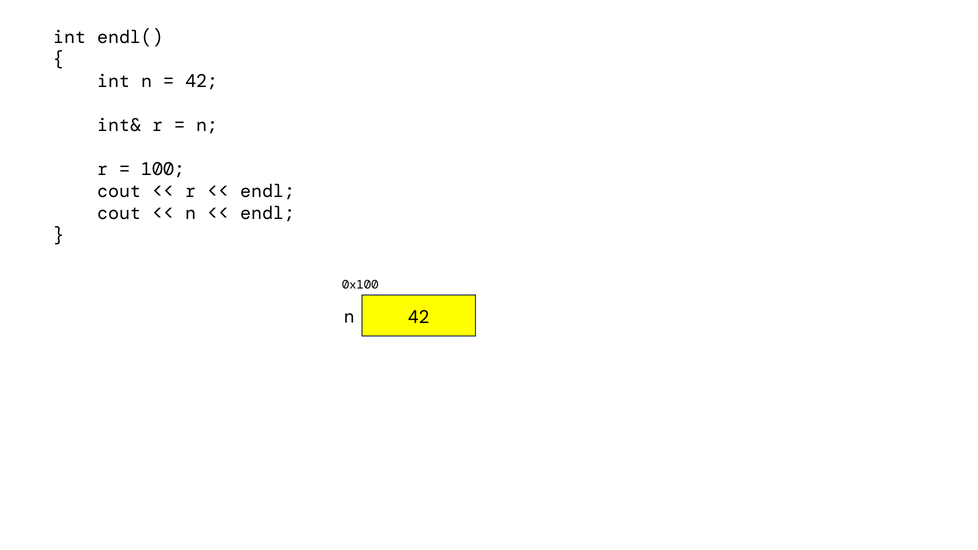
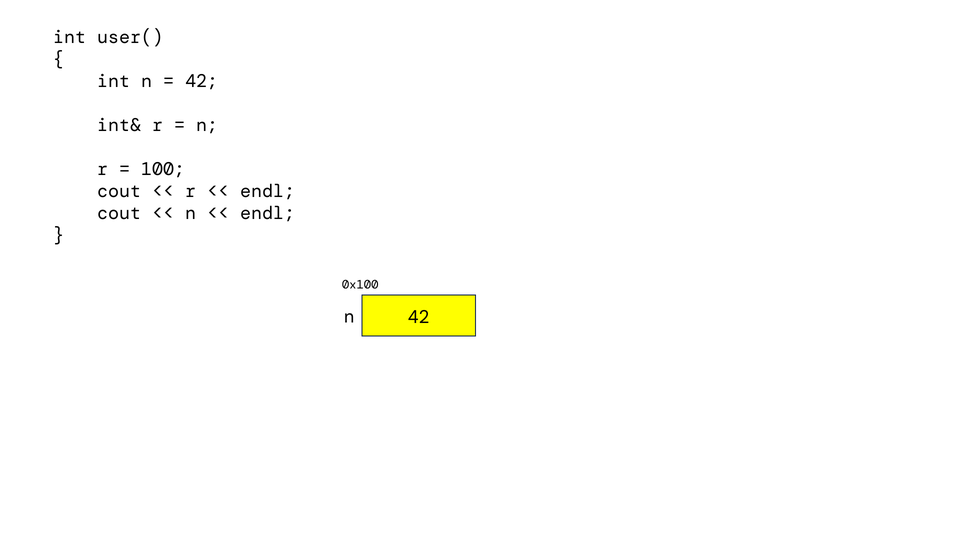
endl(: endl( -> user( (130, 37)
